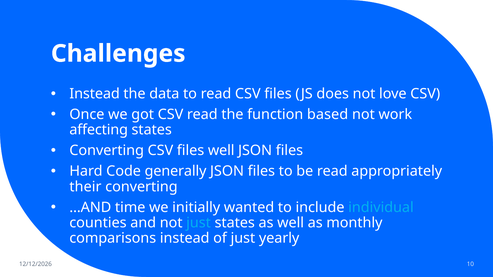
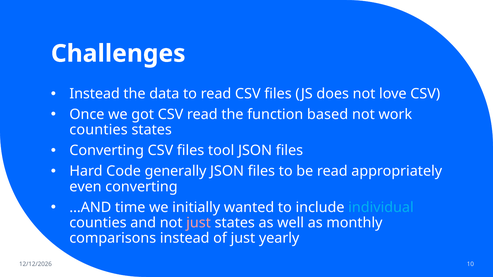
affecting: affecting -> counties (99, 130)
files well: well -> tool (221, 151)
their: their -> even (86, 187)
just colour: light blue -> pink (199, 223)
